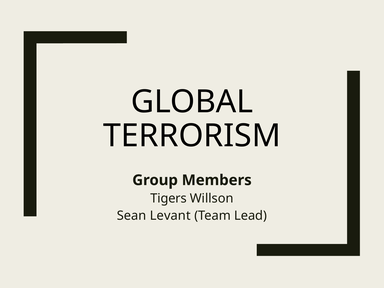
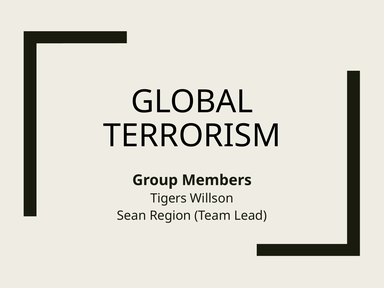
Levant: Levant -> Region (170, 216)
